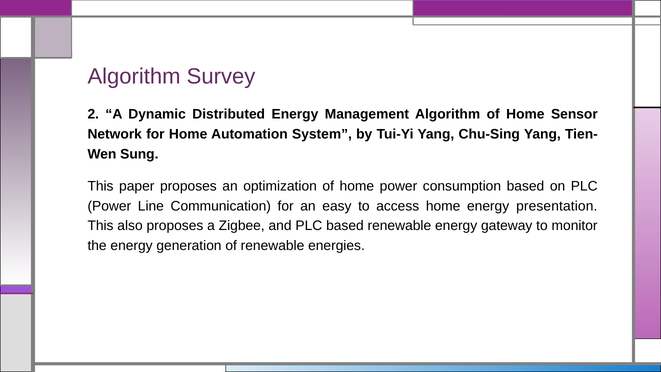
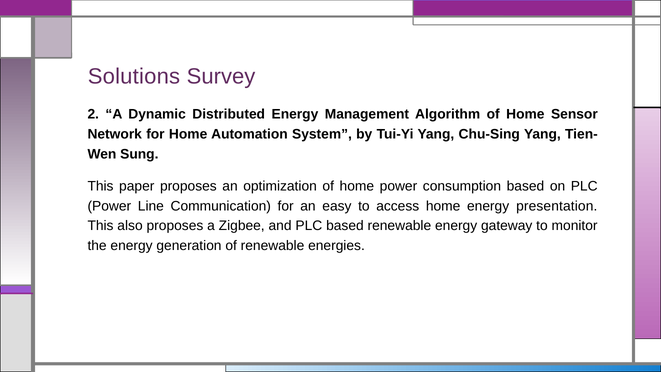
Algorithm: Algorithm -> Solutions (134, 76)
